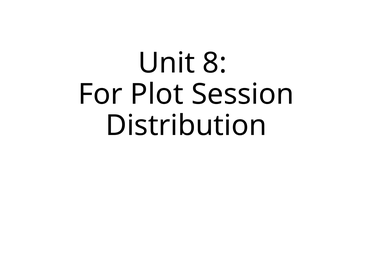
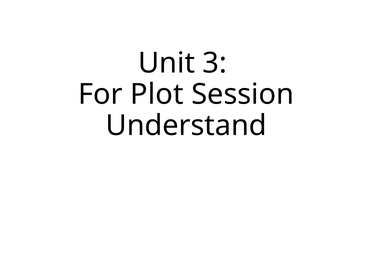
8: 8 -> 3 (215, 63)
Distribution: Distribution -> Understand (186, 125)
